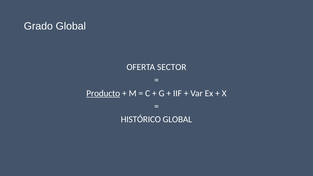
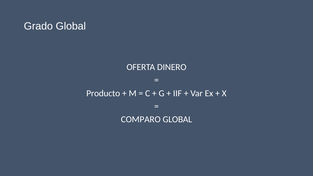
SECTOR: SECTOR -> DINERO (172, 67)
Producto underline: present -> none (103, 93)
HISTÓRICO: HISTÓRICO -> COMPARO (141, 120)
